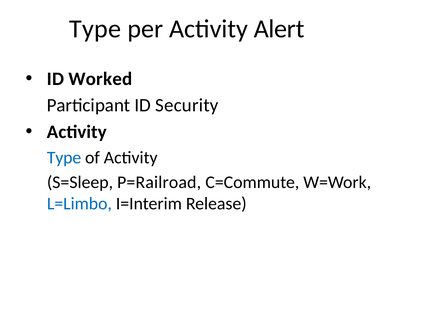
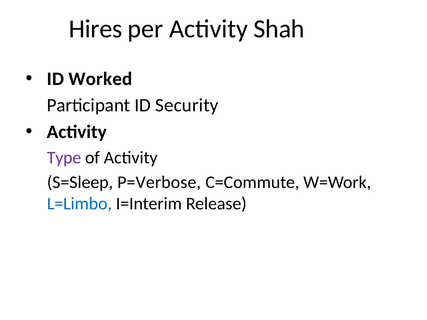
Type: Type -> Hires (96, 29)
Alert: Alert -> Shah (279, 29)
Type colour: blue -> purple (64, 158)
P=Railroad: P=Railroad -> P=Verbose (159, 183)
